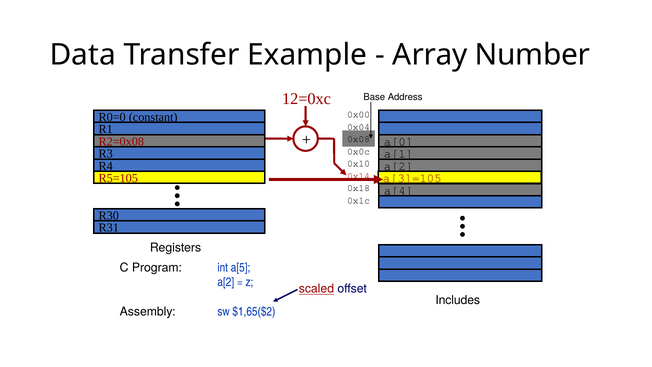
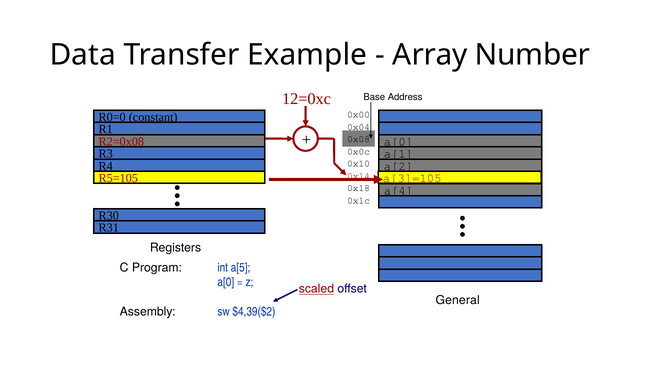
a[2: a[2 -> a[0 (226, 282)
Includes: Includes -> General (458, 300)
$1,65($2: $1,65($2 -> $4,39($2 (254, 311)
